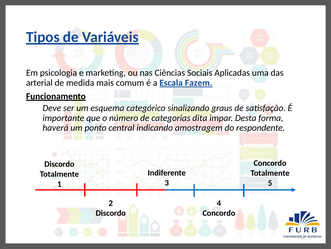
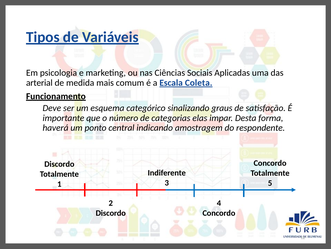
Fazem: Fazem -> Coleta (199, 83)
dita: dita -> elas (200, 118)
